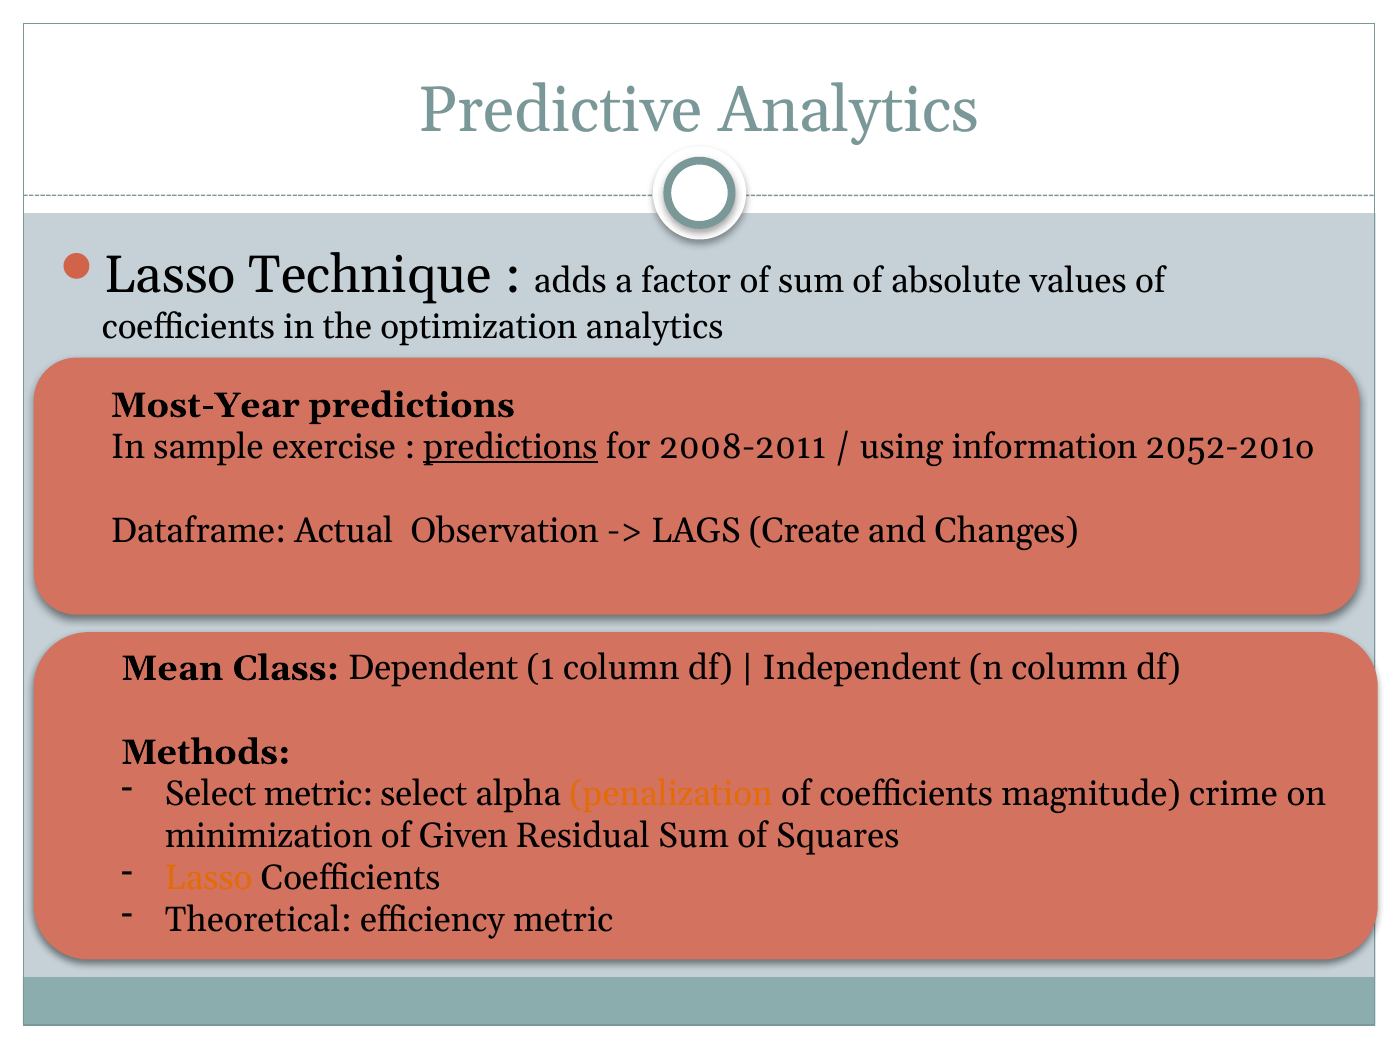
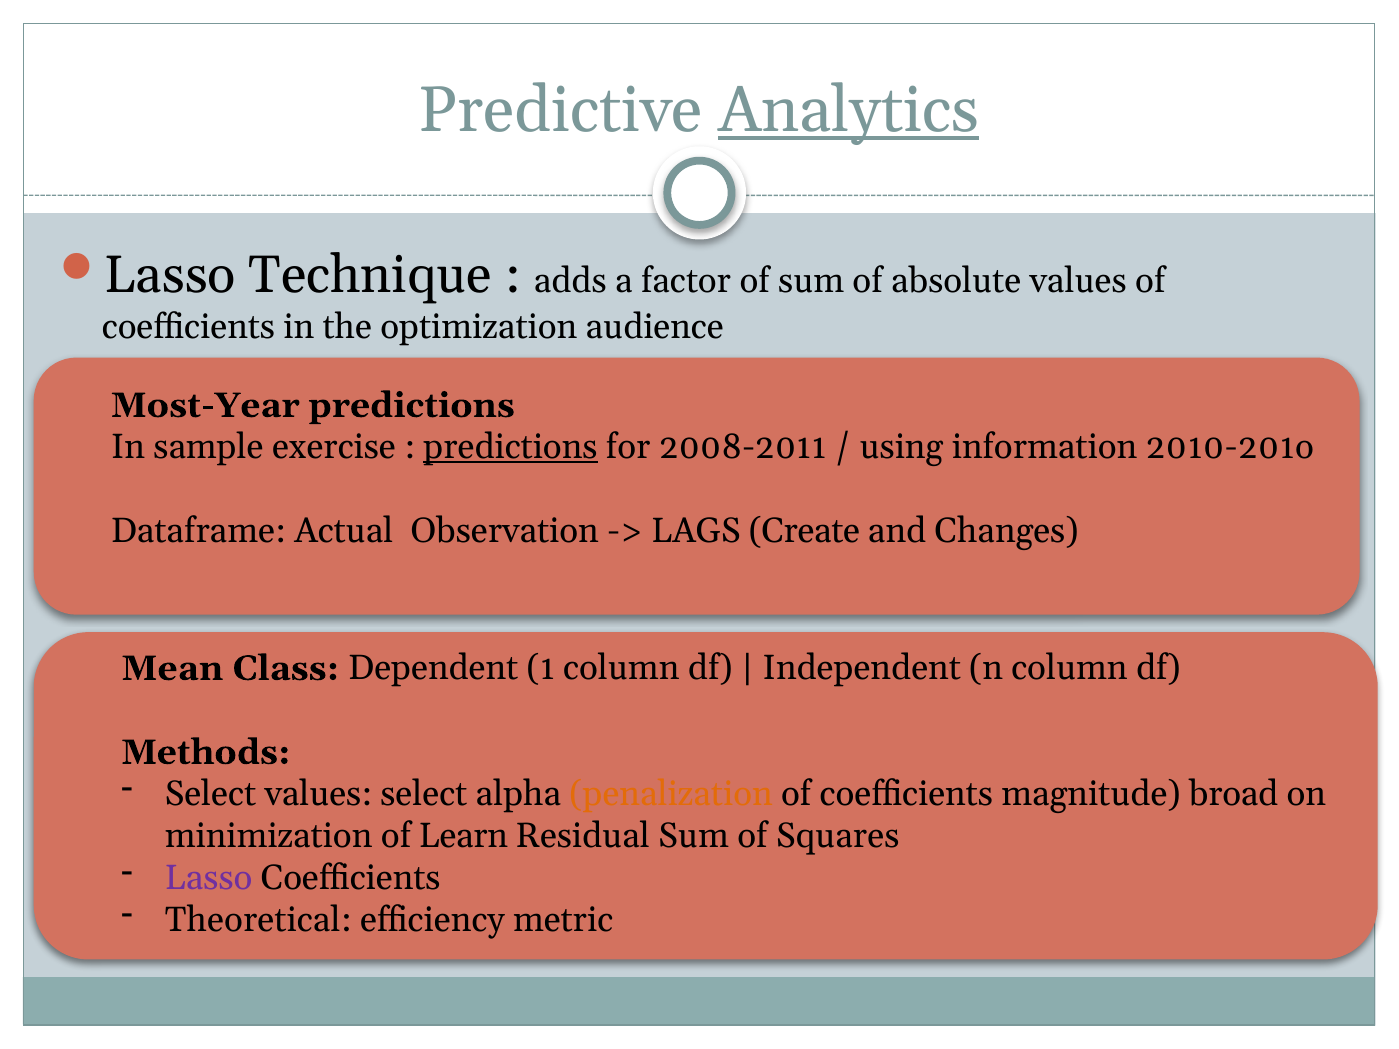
Analytics underline: none -> present (849, 110)
optimization analytics: analytics -> audience (655, 327)
2052-201o: 2052-201o -> 2010-201o (1230, 447)
Select metric: metric -> values (318, 794)
crime: crime -> broad (1234, 794)
Given: Given -> Learn (464, 836)
Lasso colour: orange -> purple (209, 878)
